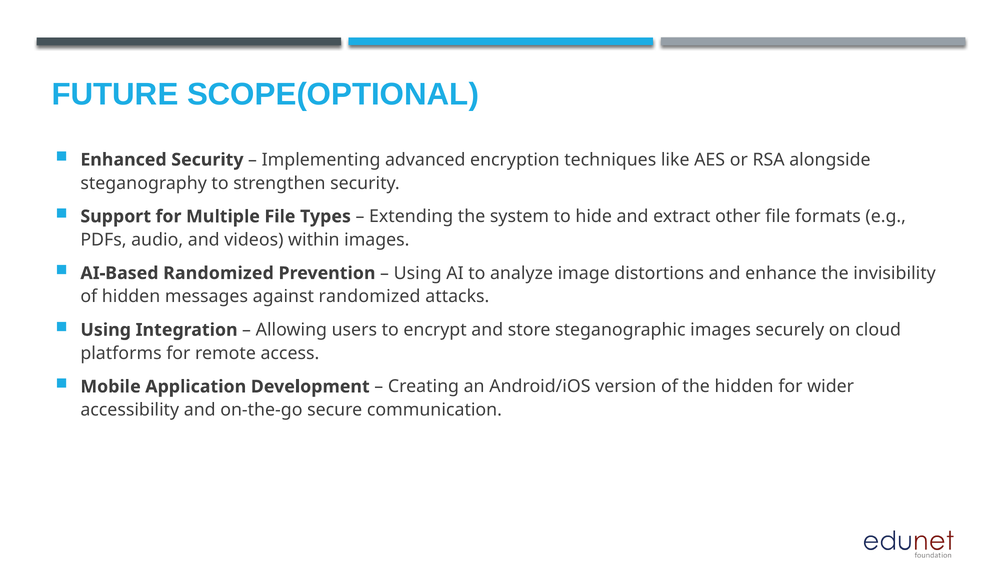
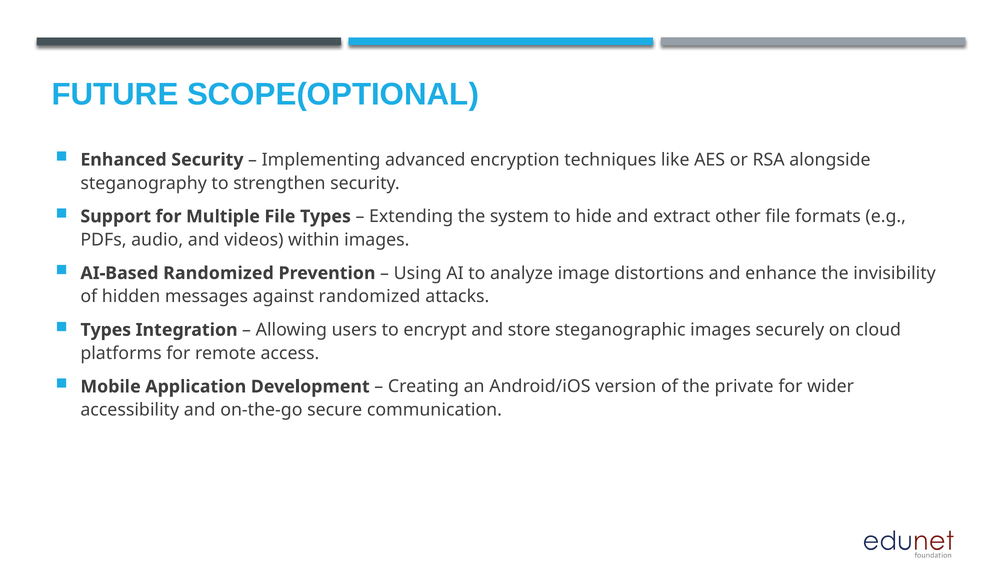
Using: Using -> Types (106, 330)
the hidden: hidden -> private (744, 386)
